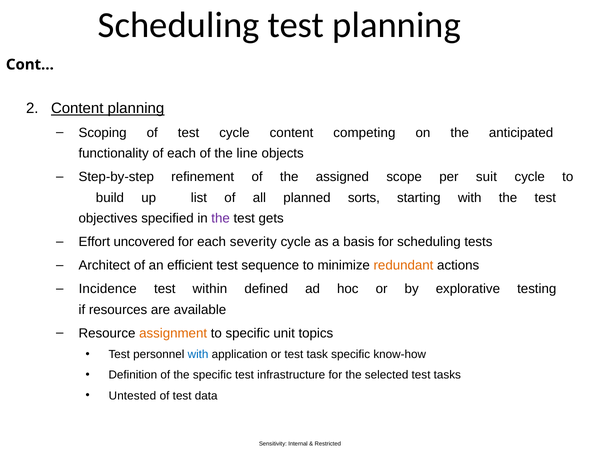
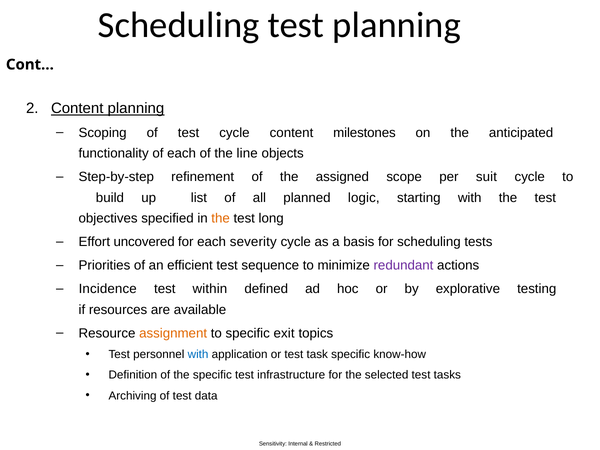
competing: competing -> milestones (364, 133)
sorts: sorts -> logic (364, 198)
the colour: purple -> orange (221, 219)
gets: gets -> long (271, 219)
Architect: Architect -> Priorities (104, 266)
redundant colour: orange -> purple (404, 266)
unit: unit -> exit (284, 333)
Untested: Untested -> Archiving (133, 396)
